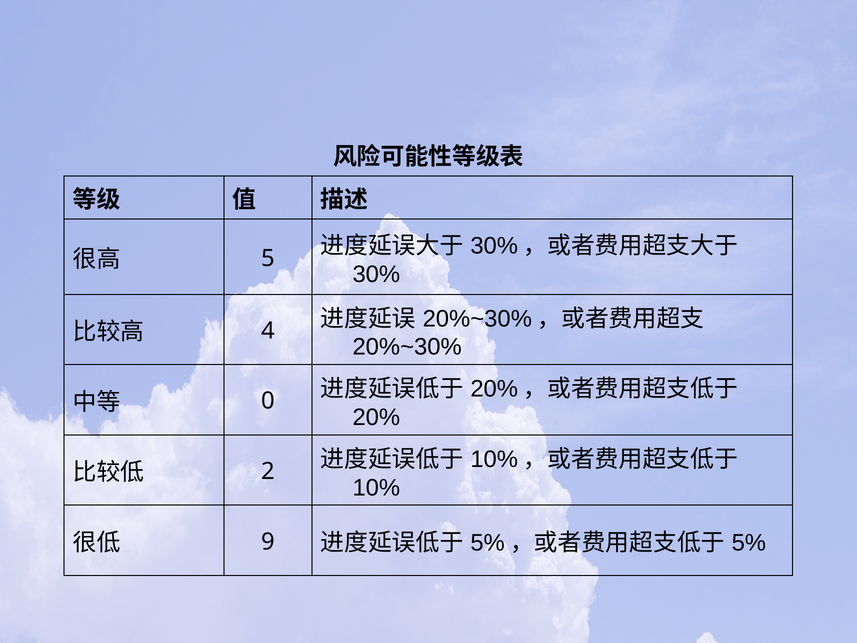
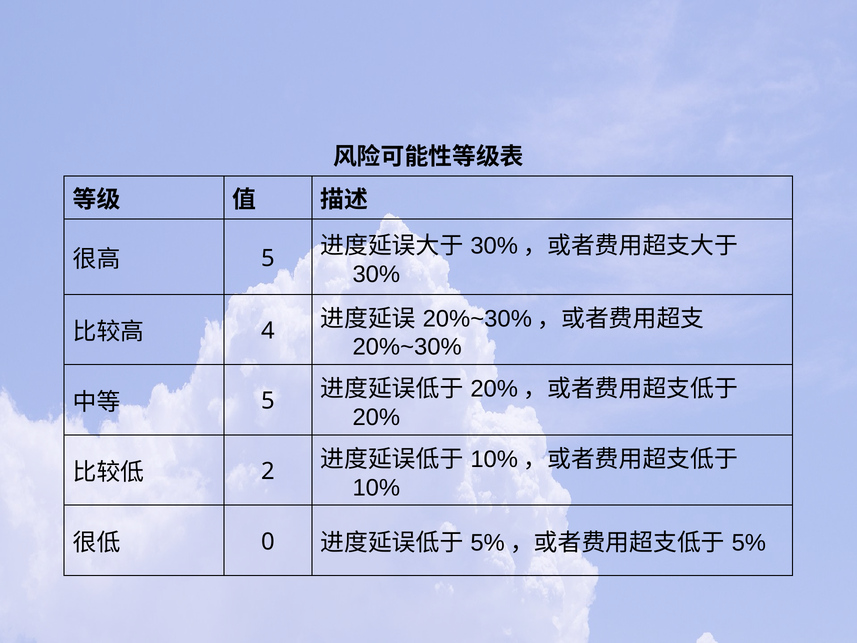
0: 0 -> 5 (268, 401)
9: 9 -> 0 (268, 542)
